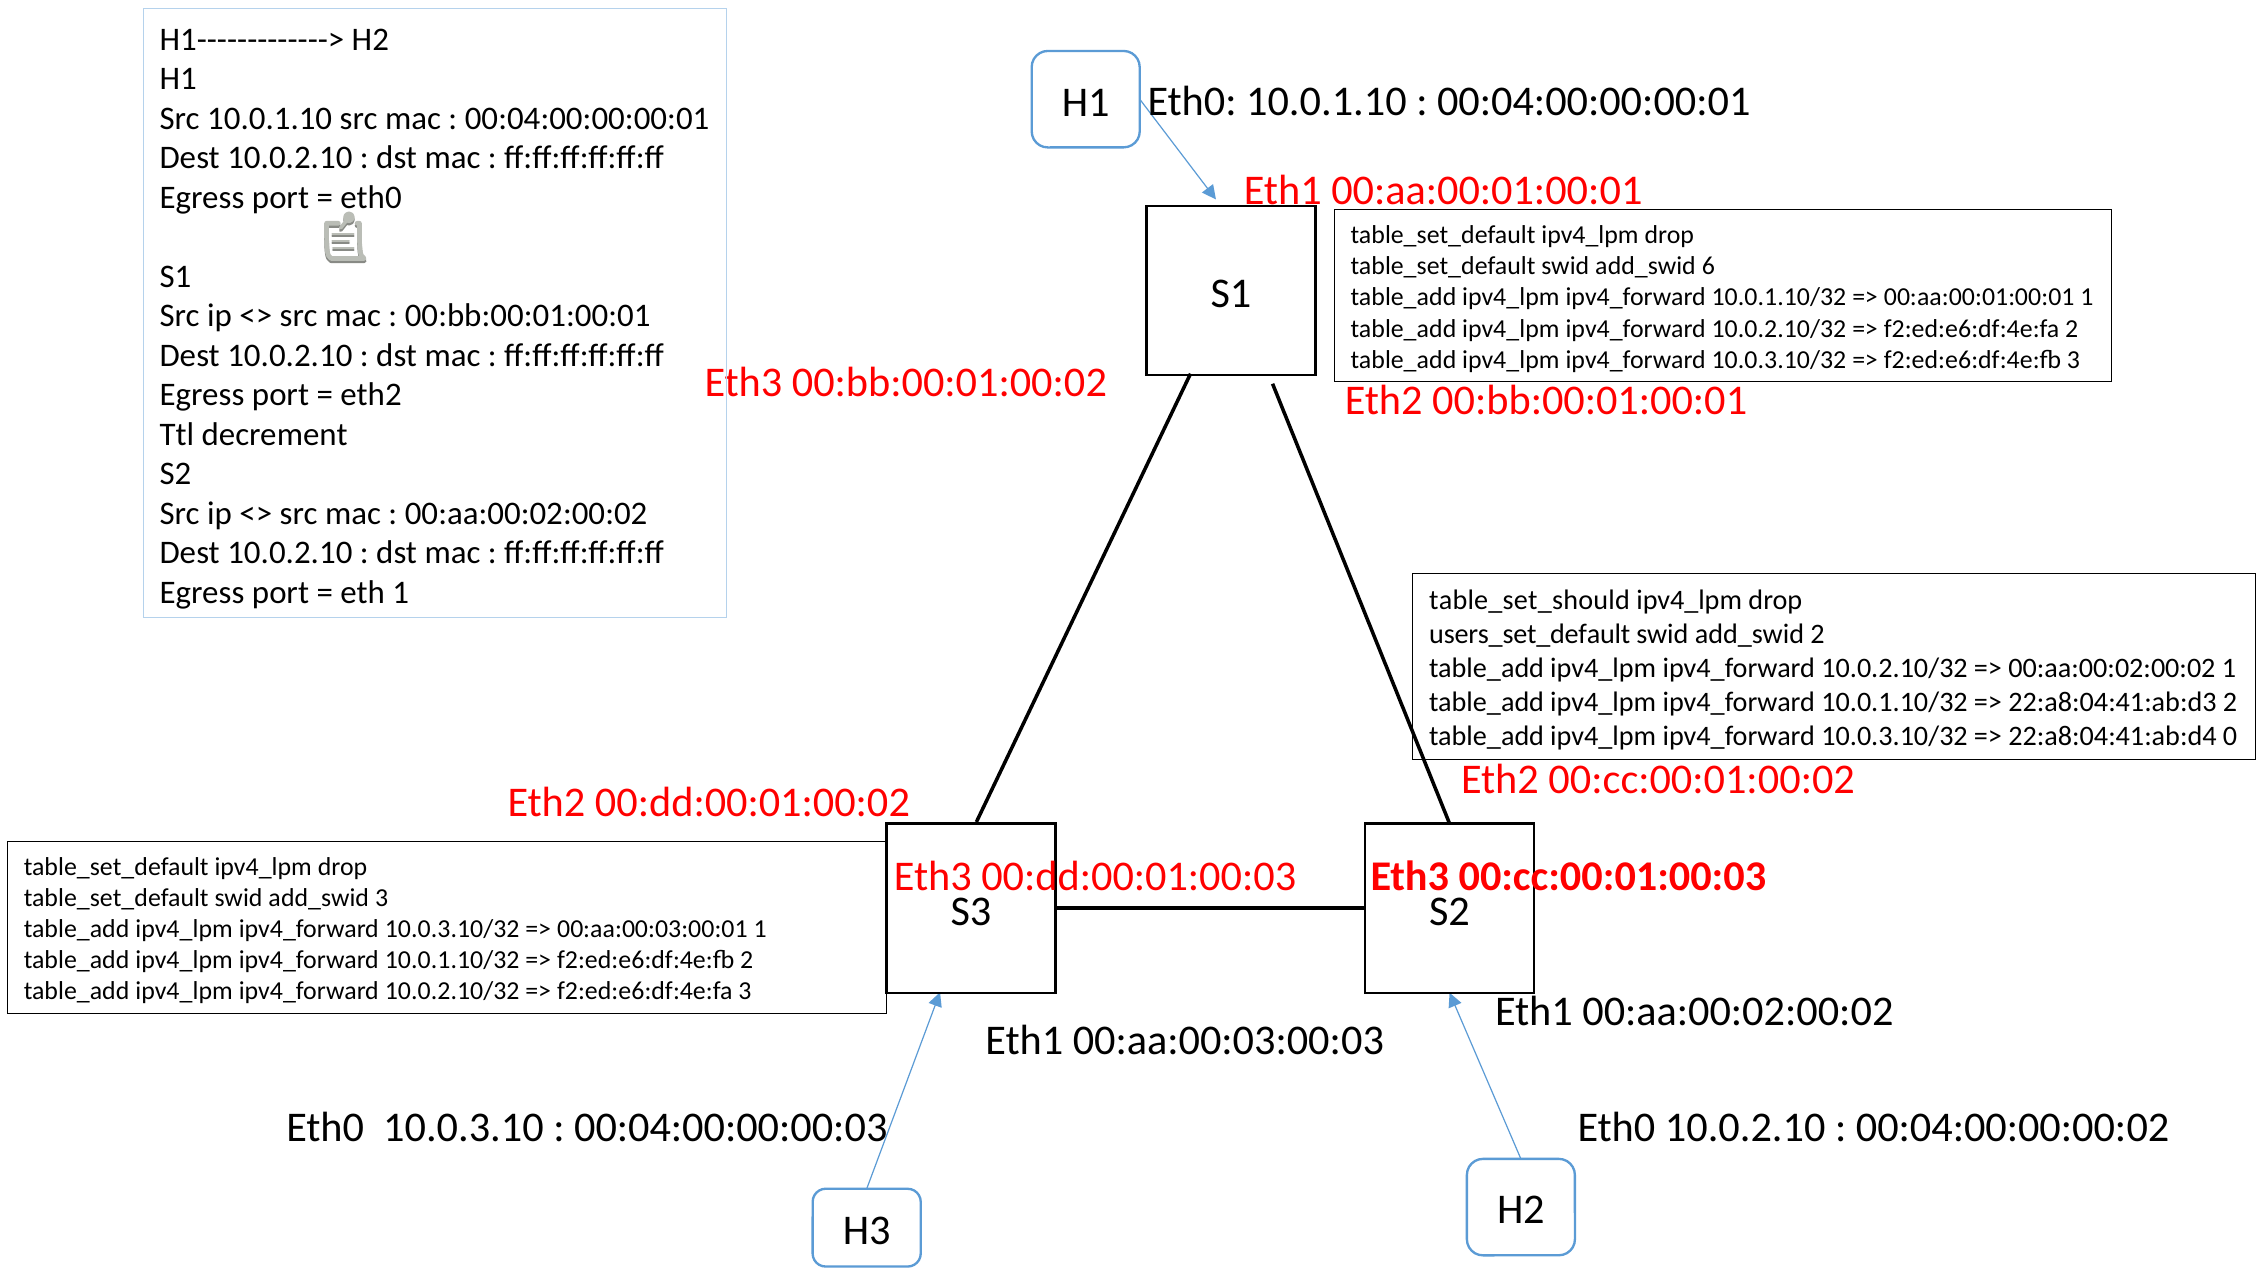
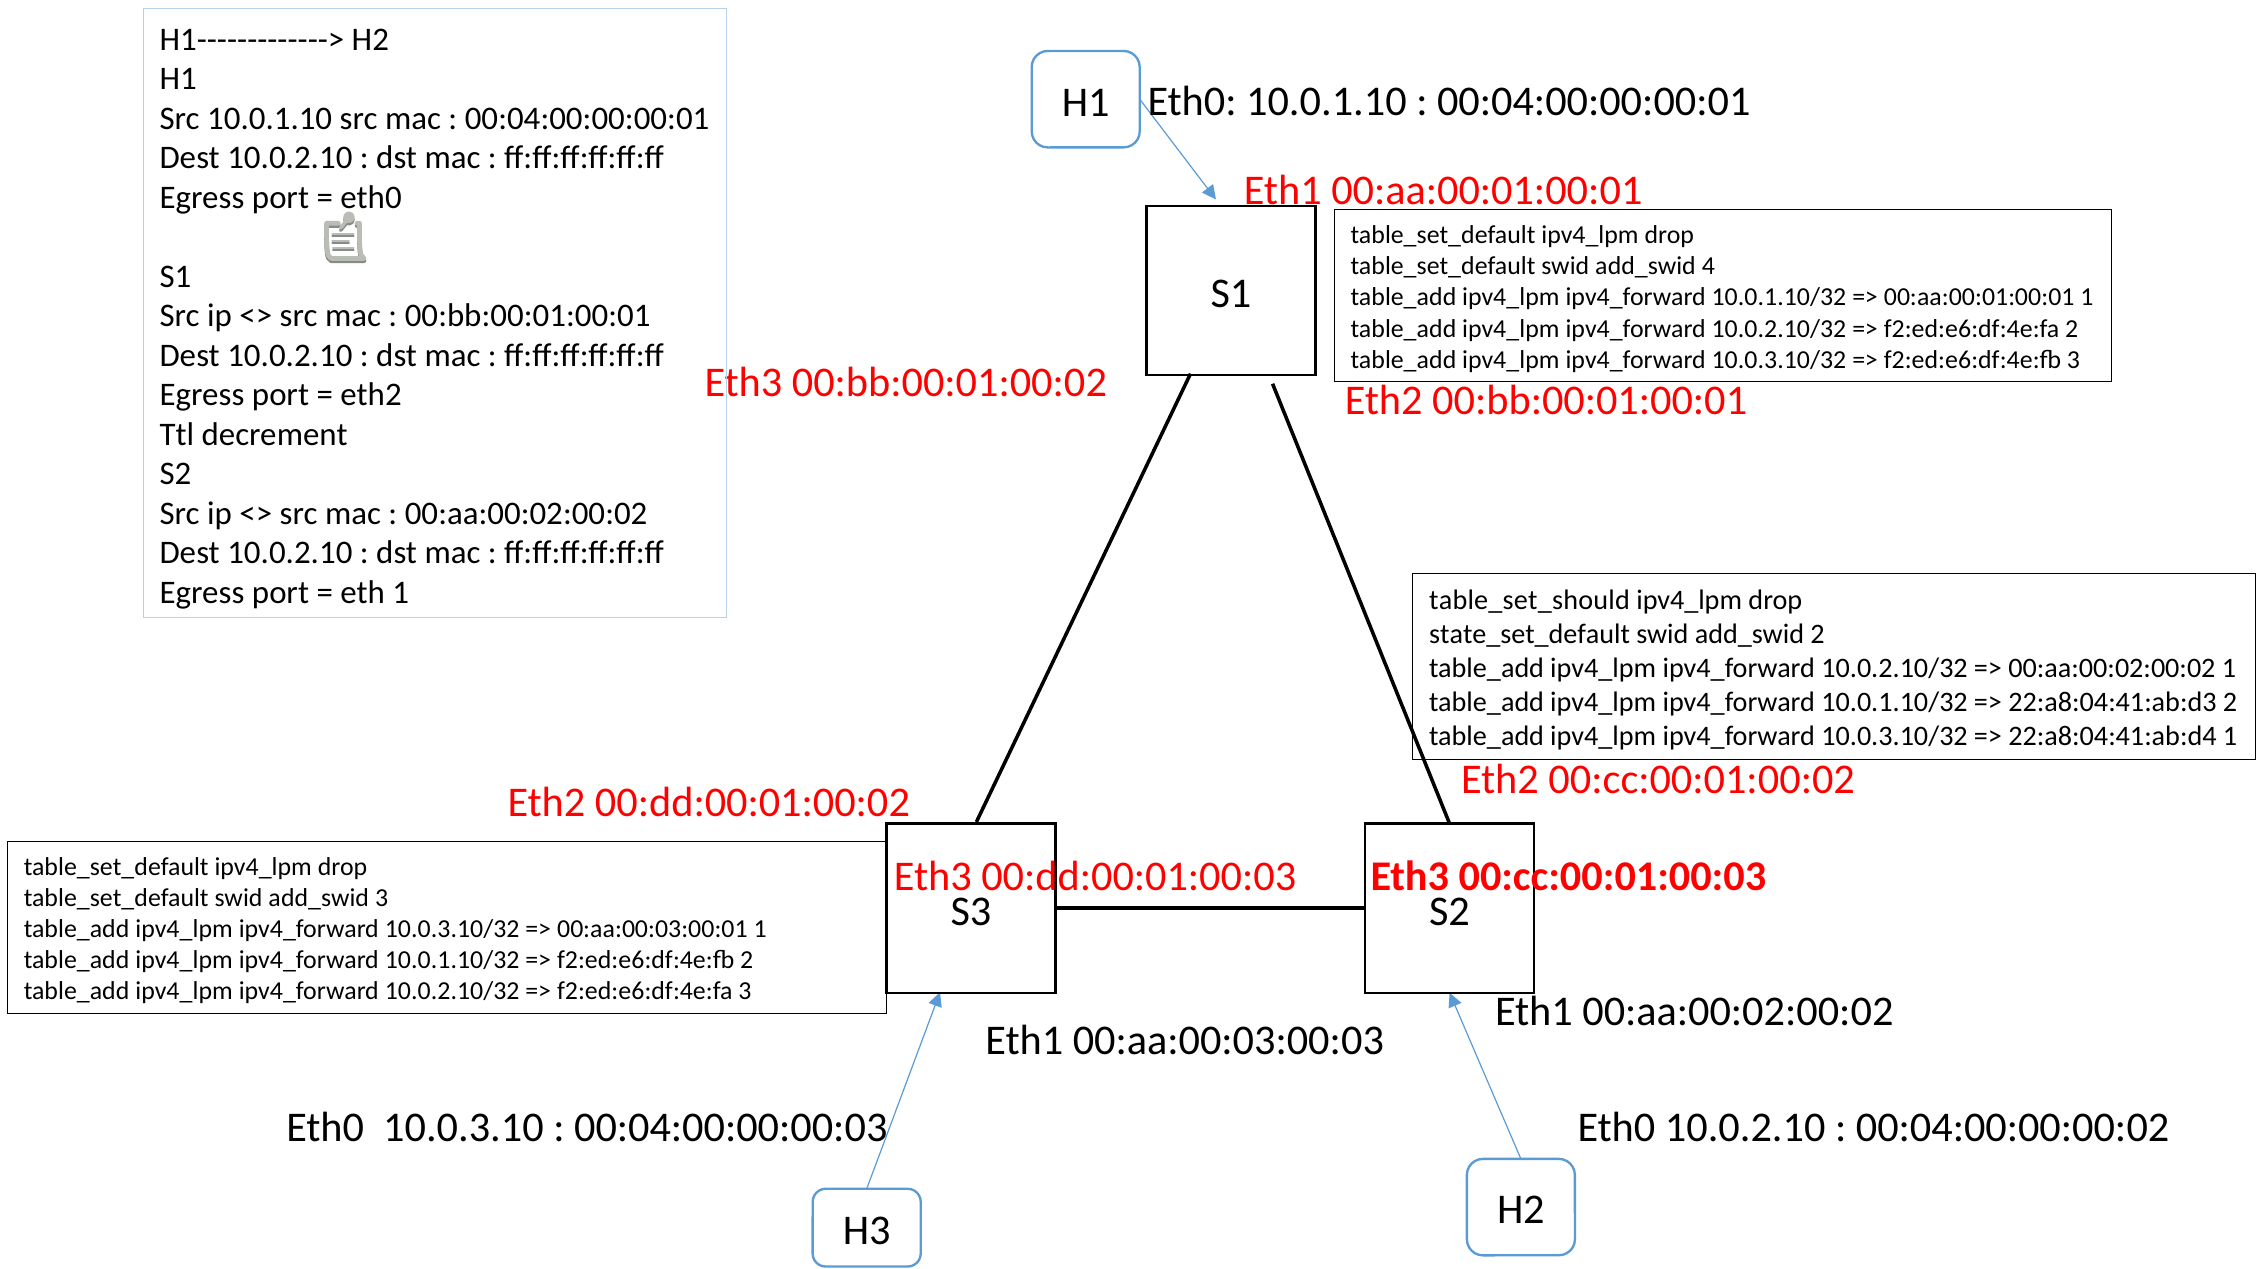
6: 6 -> 4 (1708, 266)
users_set_default: users_set_default -> state_set_default (1530, 634)
22:a8:04:41:ab:d4 0: 0 -> 1 (2230, 736)
